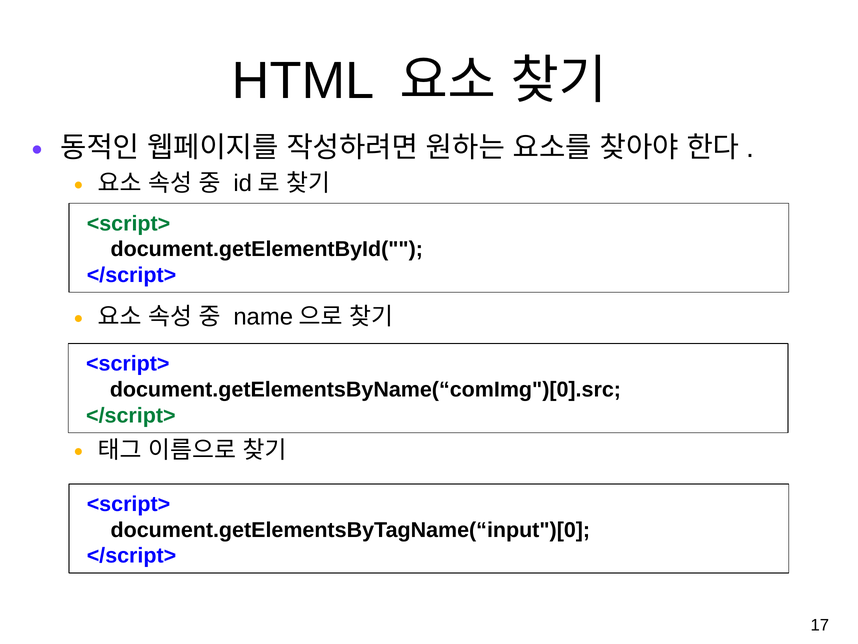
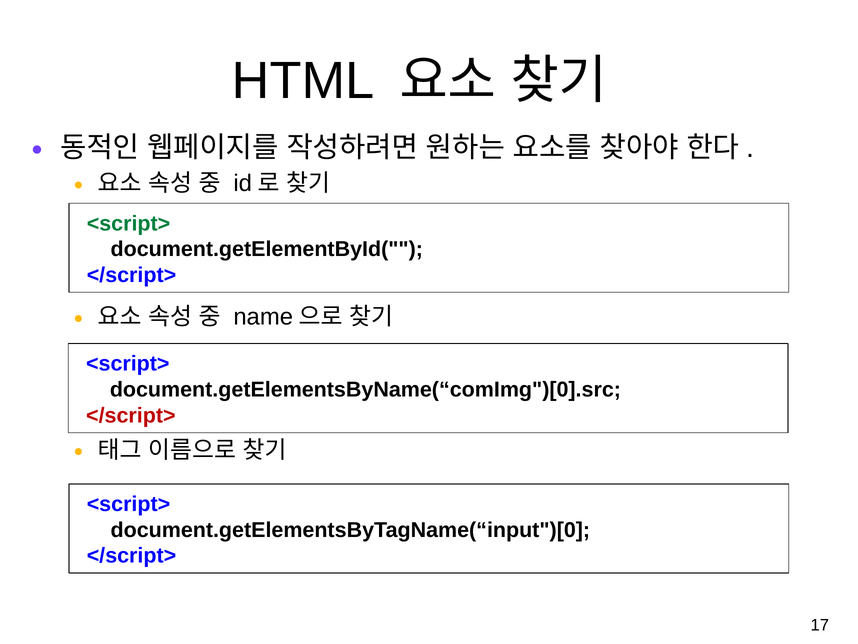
</script> colour: green -> red (131, 415)
